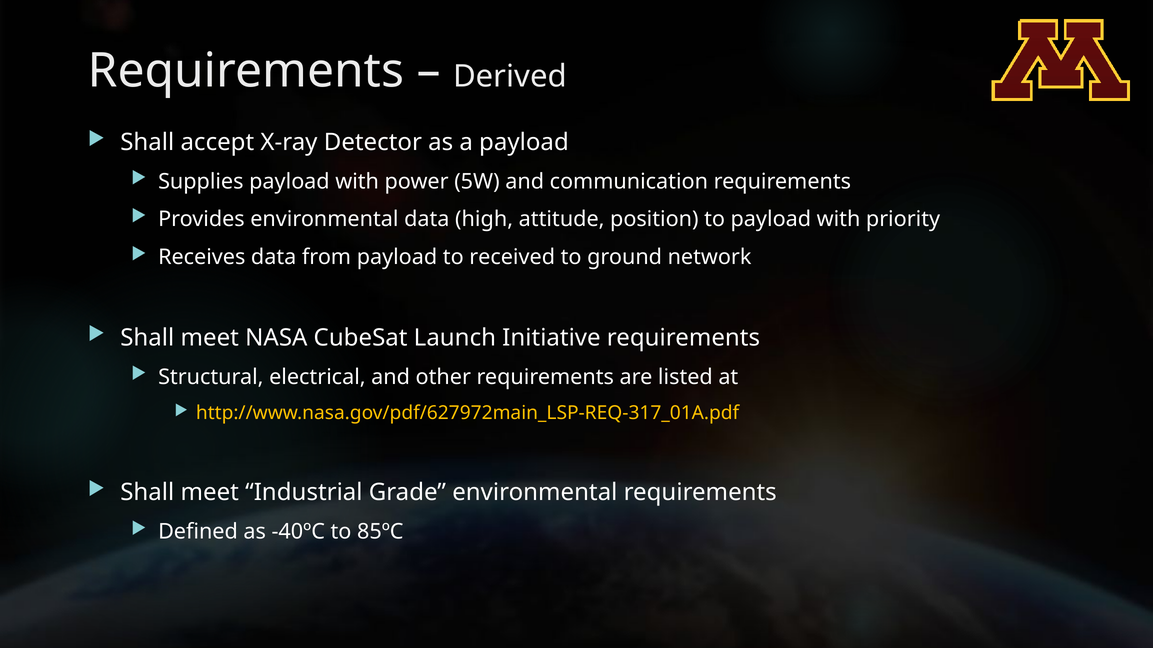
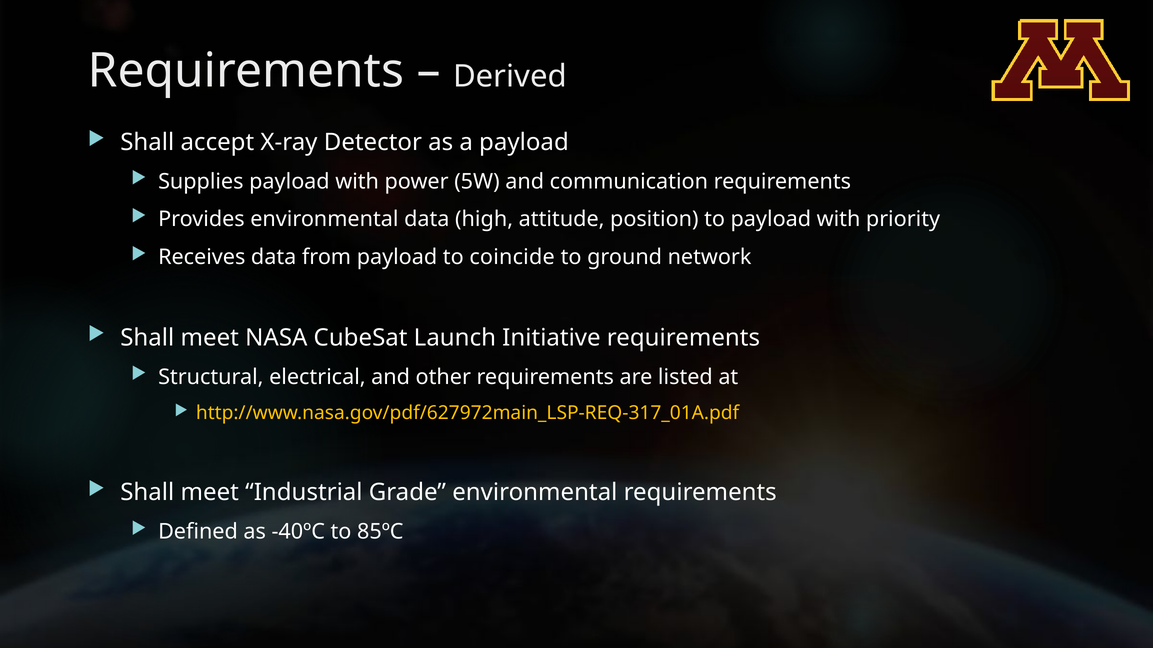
received: received -> coincide (512, 257)
